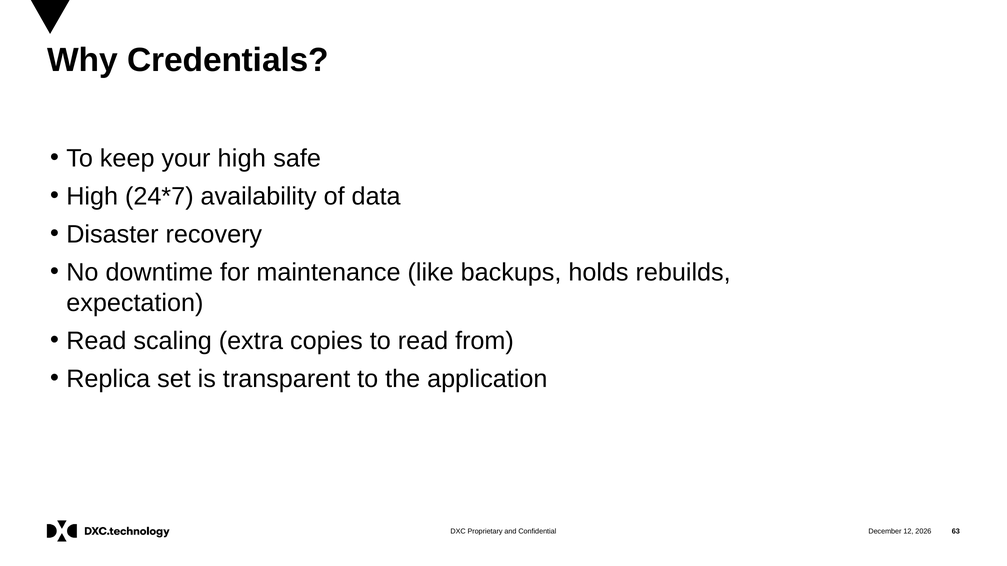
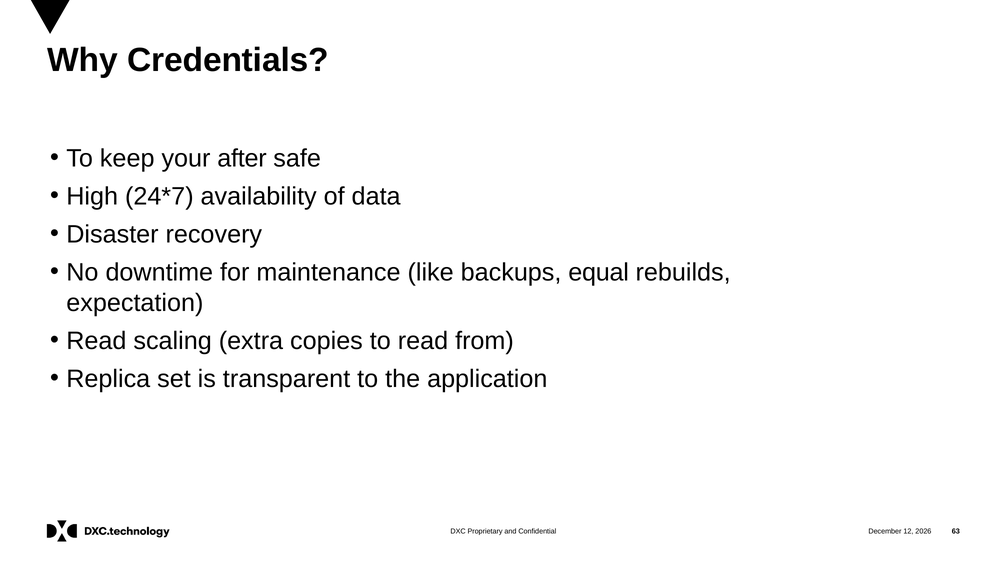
your high: high -> after (242, 158)
holds: holds -> equal (599, 273)
